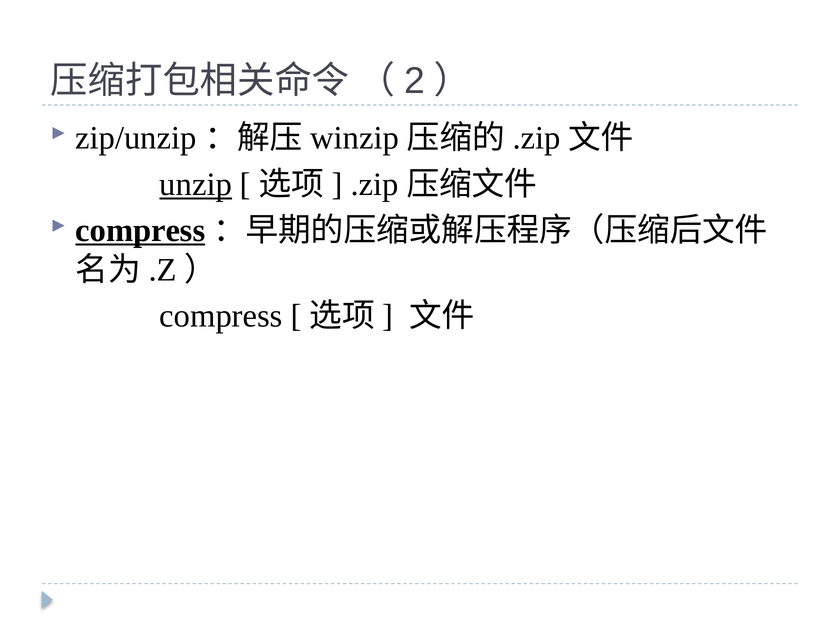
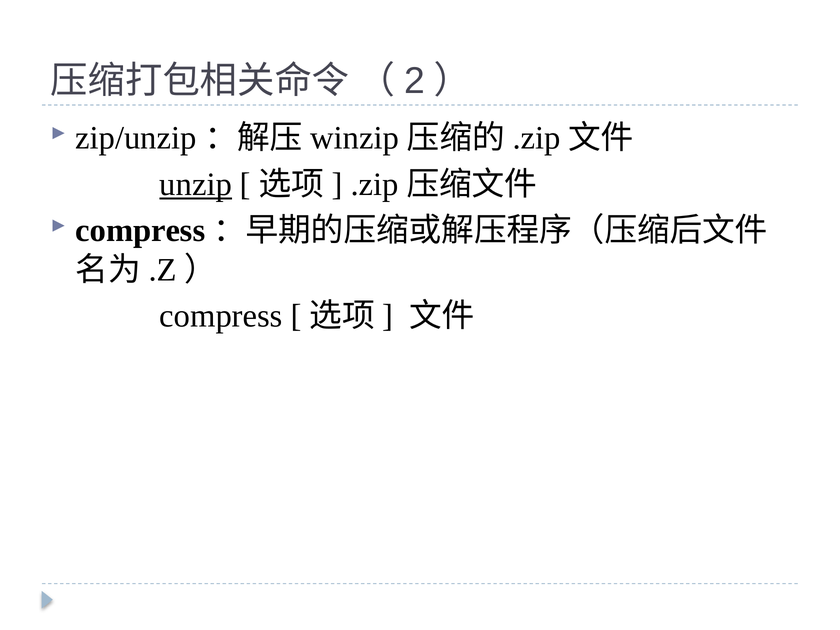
compress underline: present -> none (140, 231)
